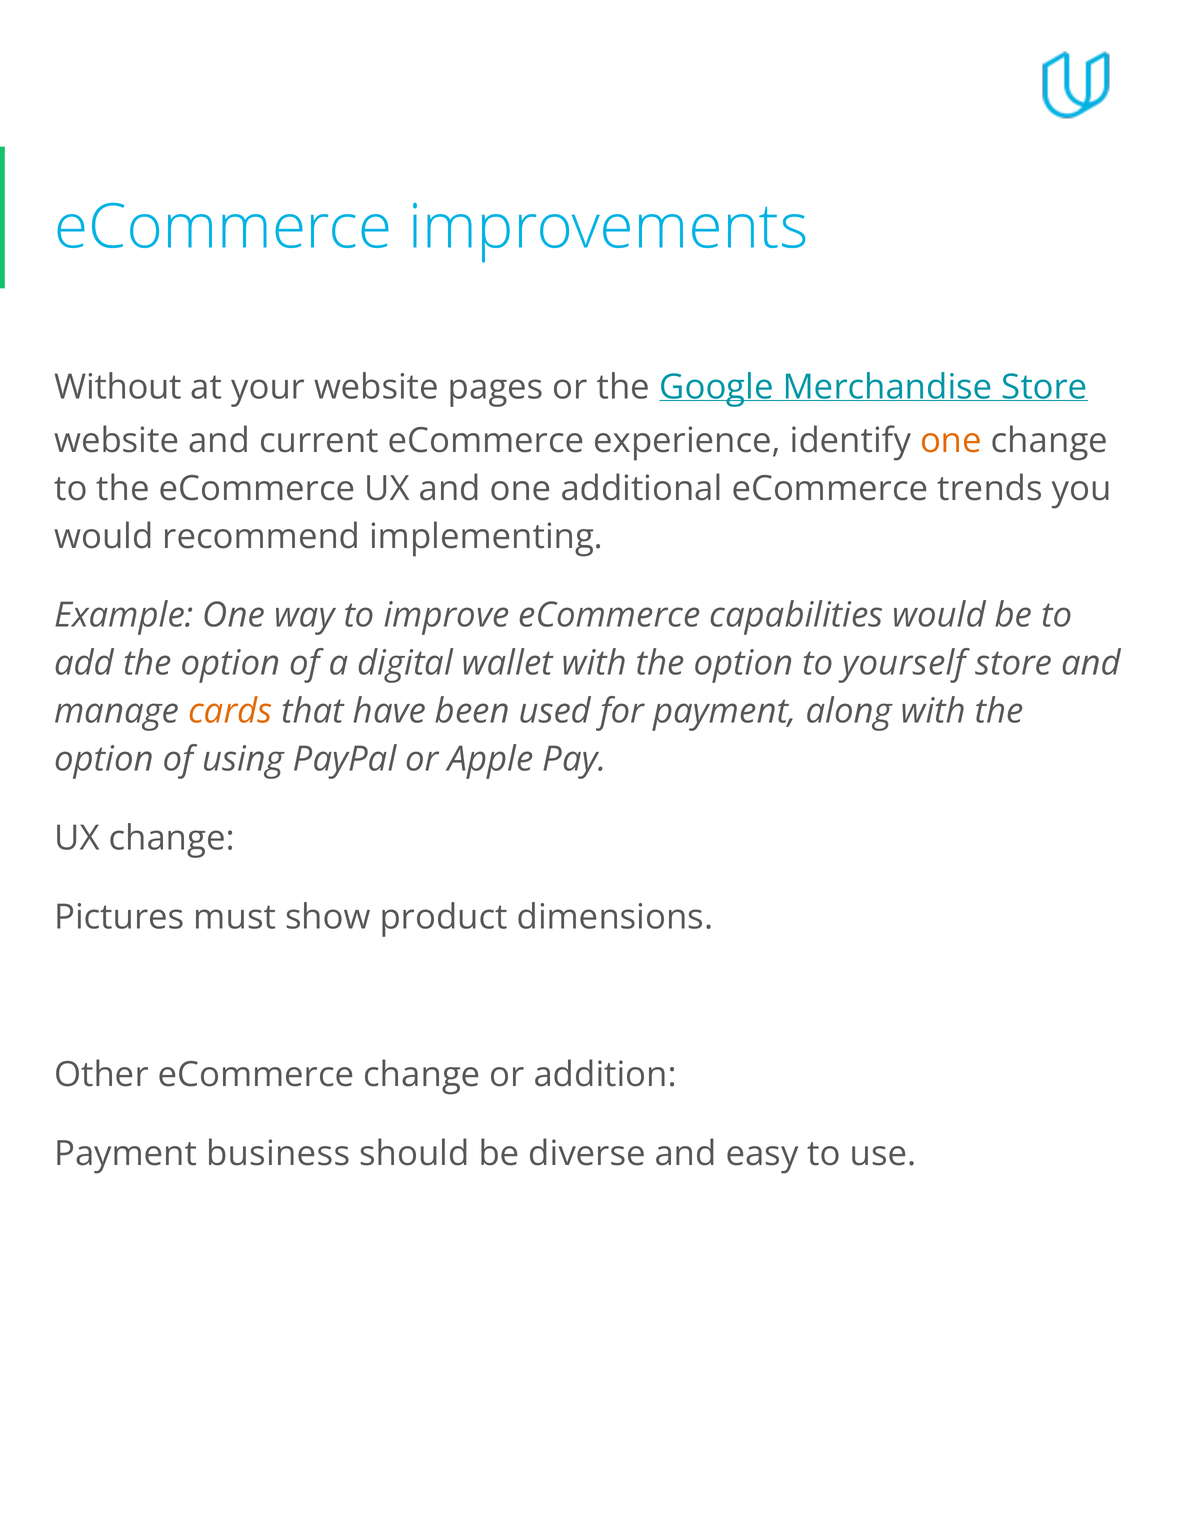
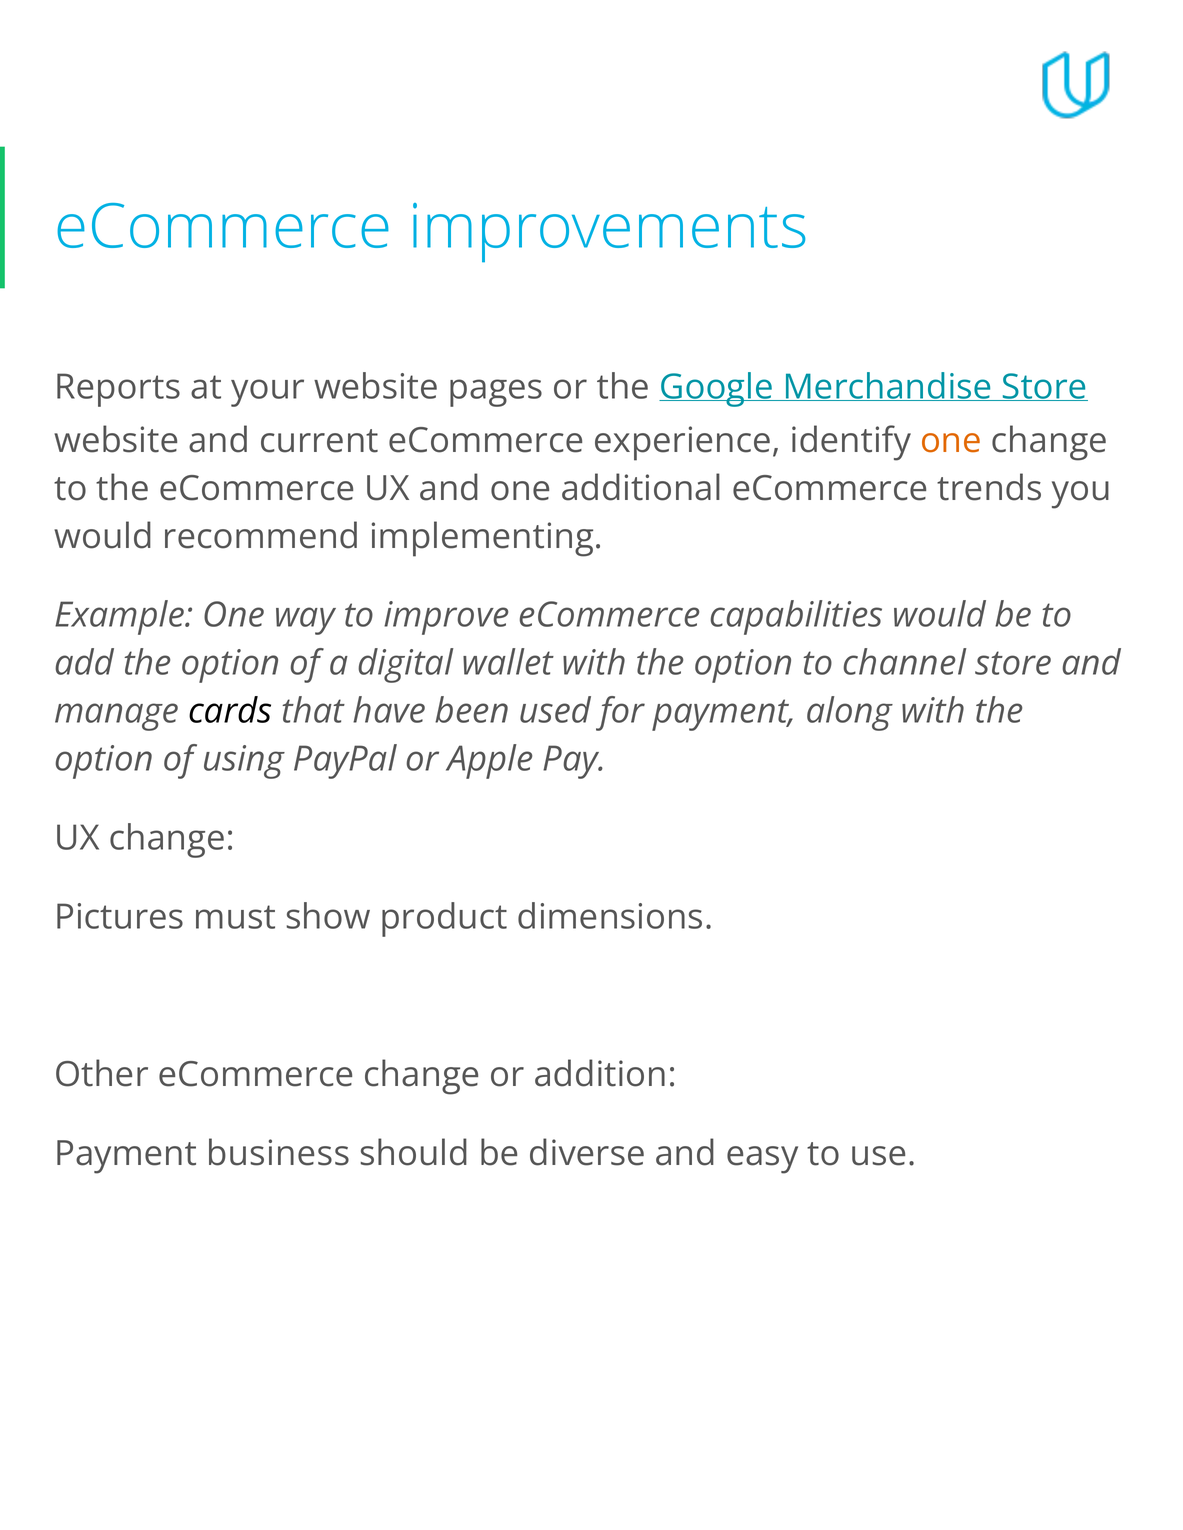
Without: Without -> Reports (118, 387)
yourself: yourself -> channel (904, 664)
cards colour: orange -> black (230, 712)
